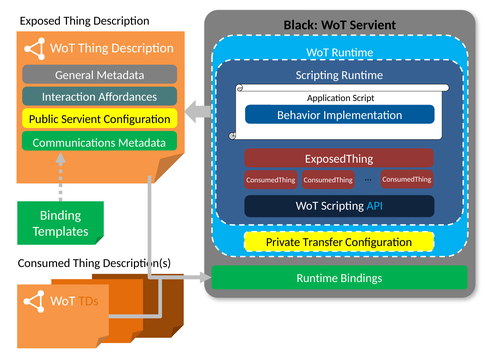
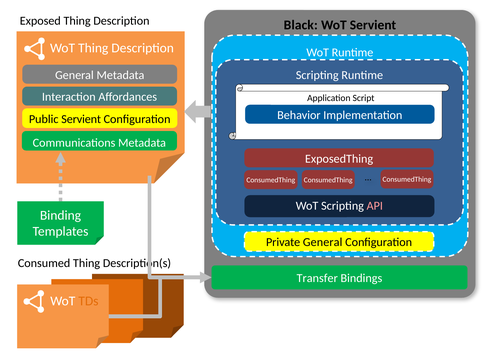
API colour: light blue -> pink (375, 206)
Private Transfer: Transfer -> General (323, 242)
Runtime: Runtime -> Transfer (317, 278)
